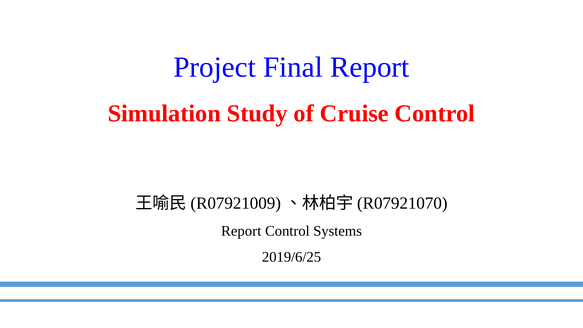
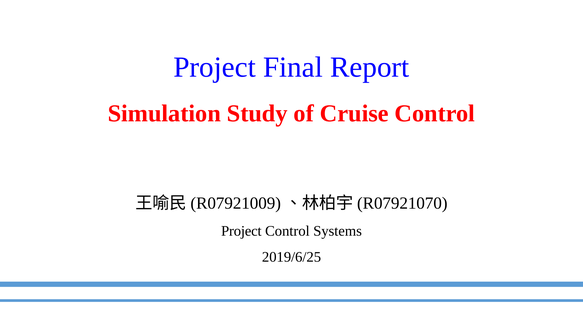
Report: Report -> Project (241, 231)
